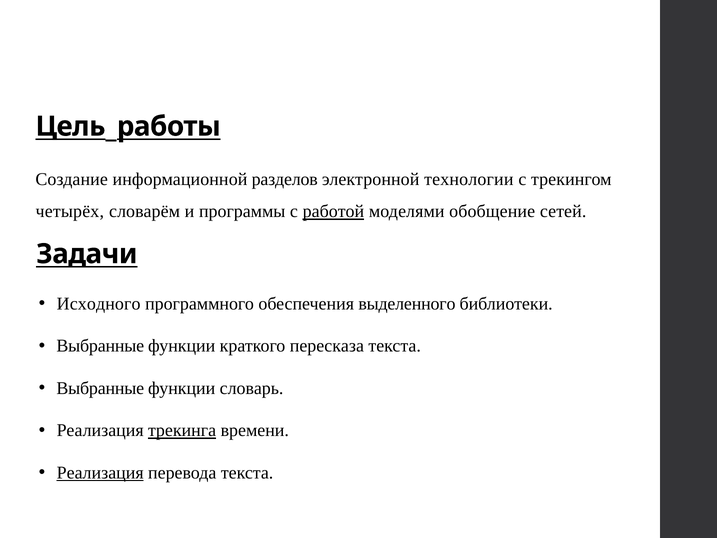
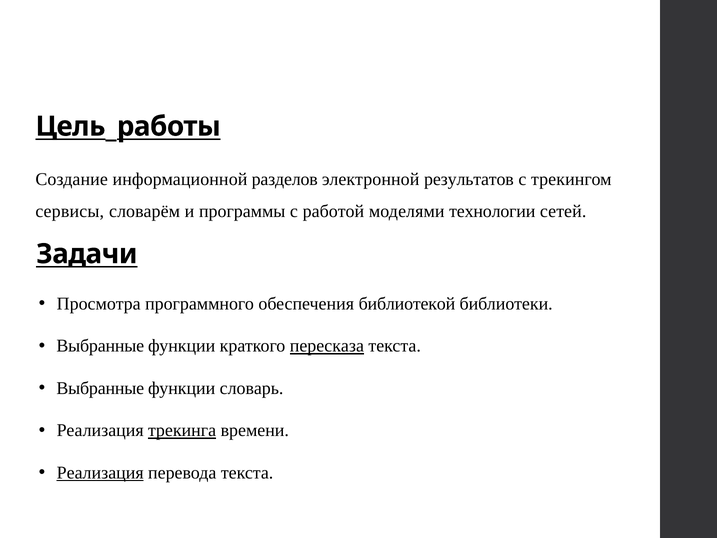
технологии: технологии -> результатов (469, 179)
четырёх: четырёх -> сервисы (70, 211)
работой underline: present -> none (333, 211)
обобщение: обобщение -> технологии (492, 211)
Исходного: Исходного -> Просмотра (99, 304)
выделенного: выделенного -> библиотекой (407, 304)
пересказа underline: none -> present (327, 346)
